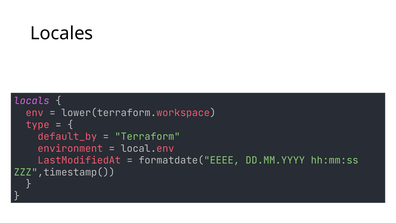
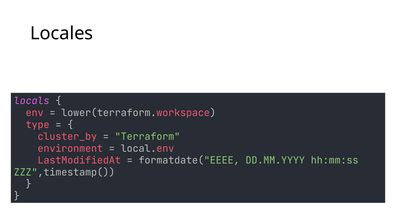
default_by: default_by -> cluster_by (67, 136)
